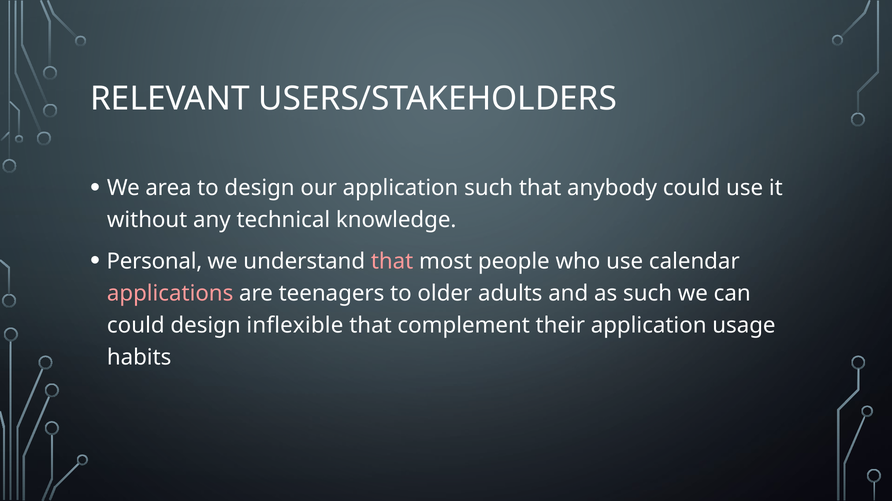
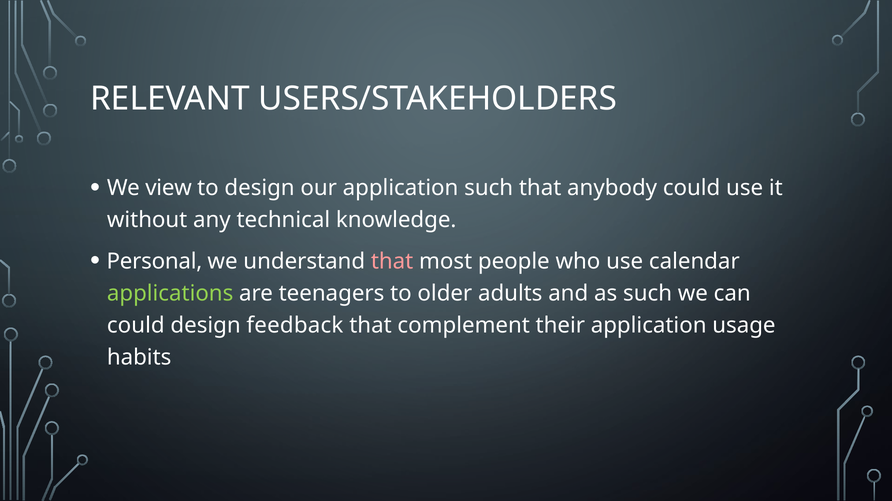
area: area -> view (169, 188)
applications colour: pink -> light green (170, 294)
inflexible: inflexible -> feedback (295, 326)
